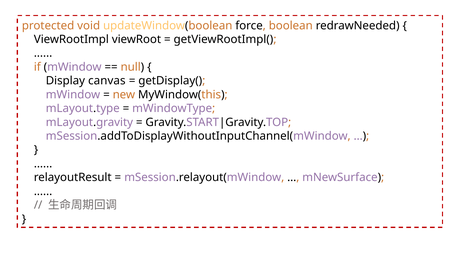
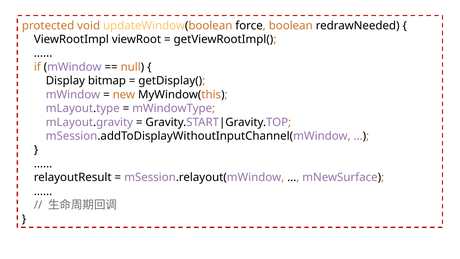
canvas: canvas -> bitmap (107, 81)
